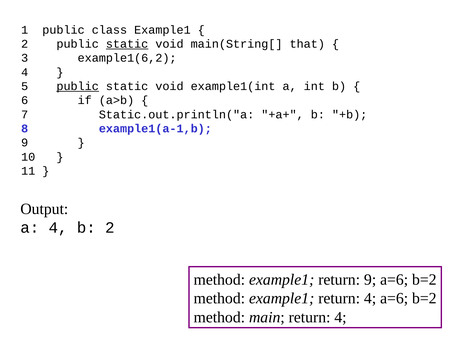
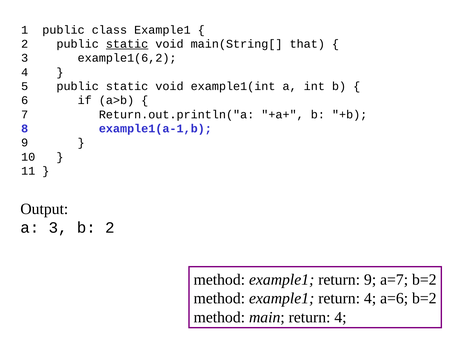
public underline: present -> none (78, 86)
Static.out.println("a: Static.out.println("a -> Return.out.println("a (177, 115)
a 4: 4 -> 3 (58, 228)
9 a=6: a=6 -> a=7 (394, 280)
